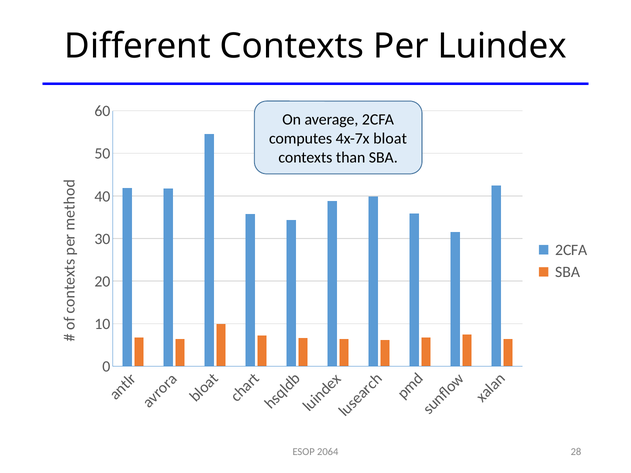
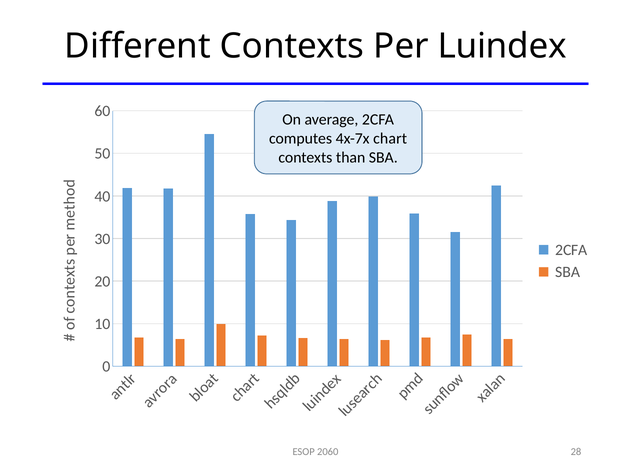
bloat: bloat -> chart (390, 139)
2064: 2064 -> 2060 (328, 452)
